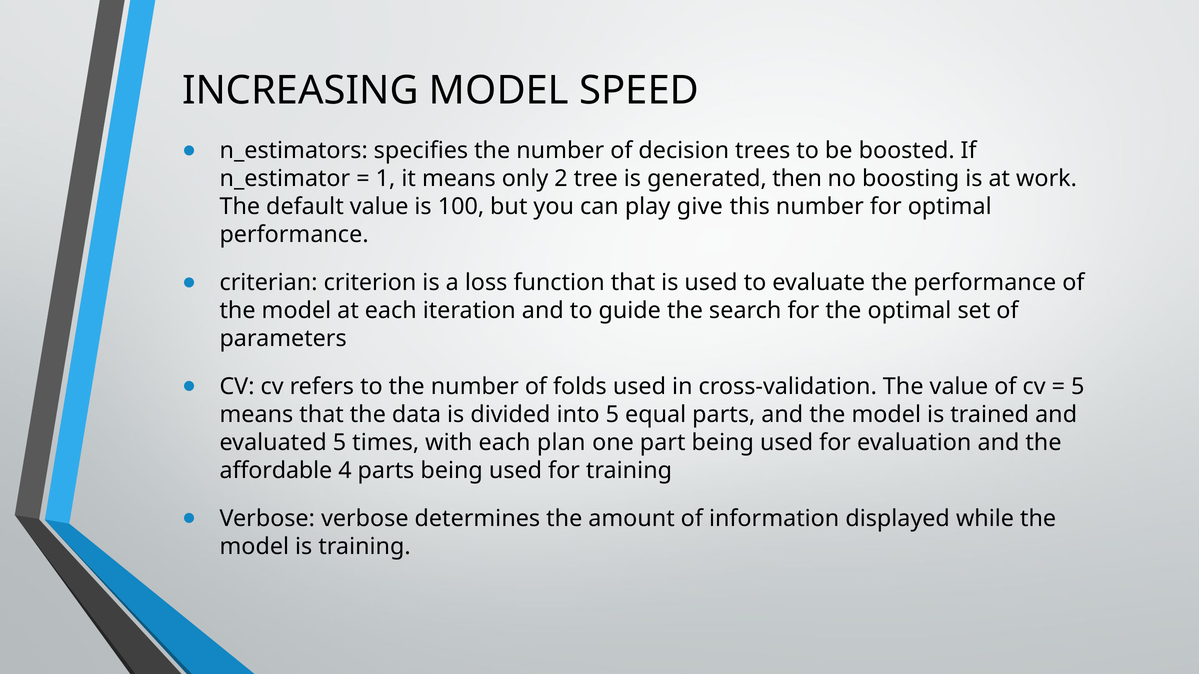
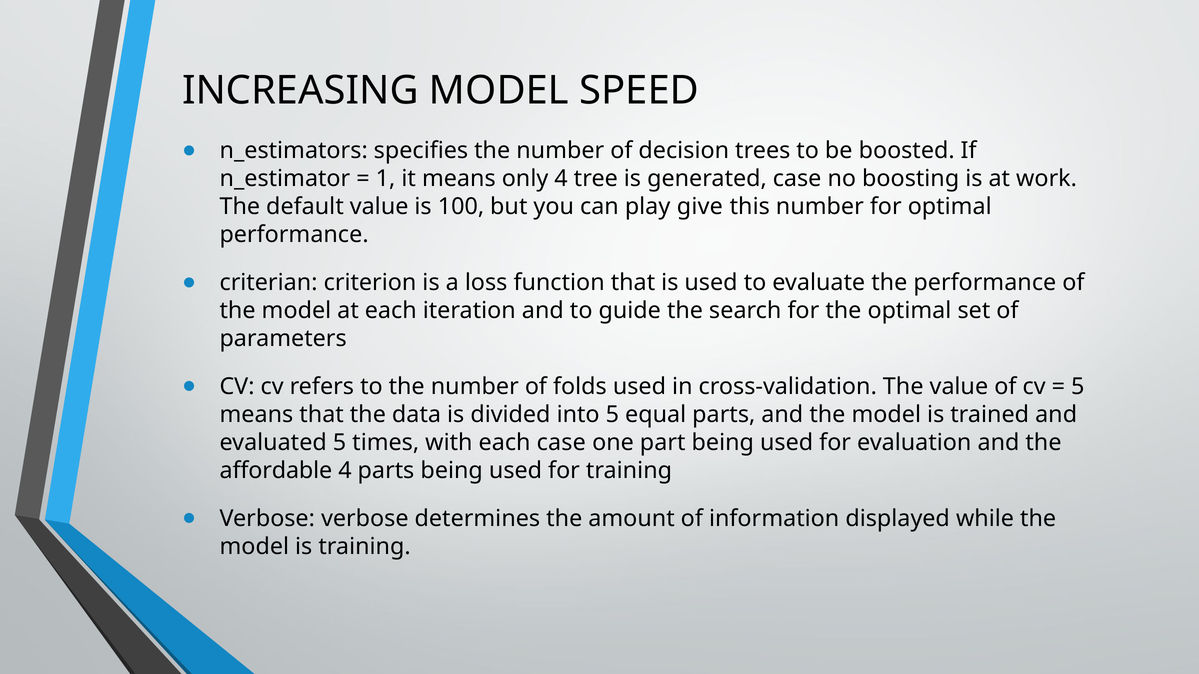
only 2: 2 -> 4 (561, 179)
generated then: then -> case (797, 179)
each plan: plan -> case (561, 443)
